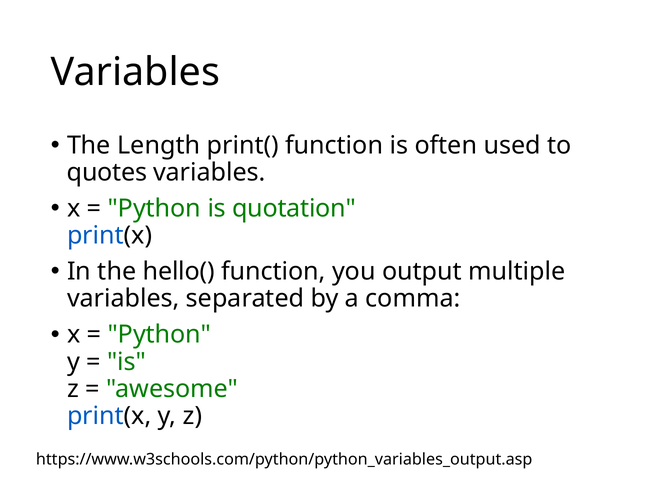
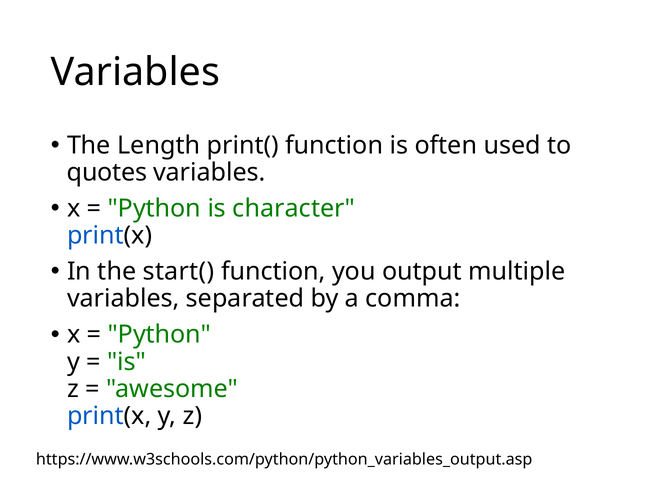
quotation: quotation -> character (294, 209)
hello(: hello( -> start( (178, 272)
